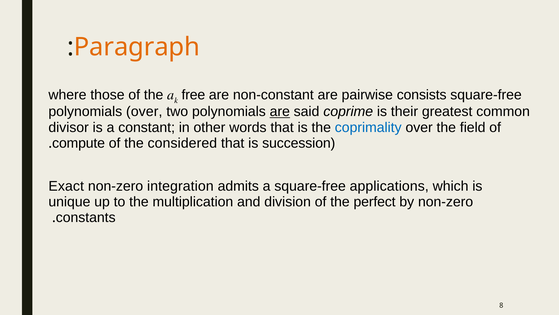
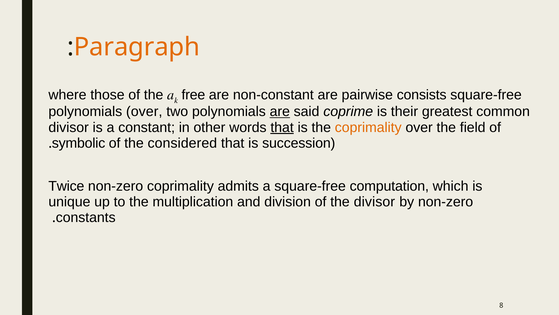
that underline: none -> present (282, 127)
coprimality colour: blue -> orange (368, 127)
compute: compute -> symbolic (79, 143)
Exact: Exact -> Twice (66, 186)
non-zero integration: integration -> coprimality (180, 186)
applications: applications -> computation (389, 186)
the perfect: perfect -> divisor (374, 201)
